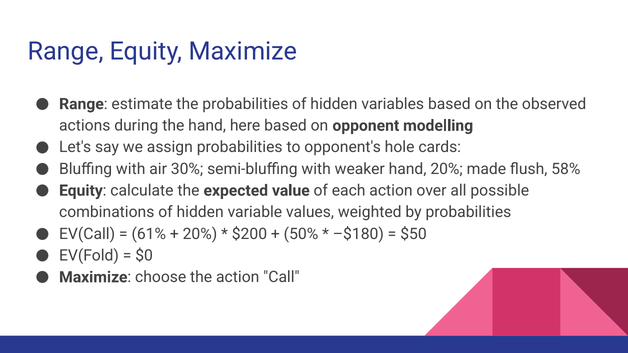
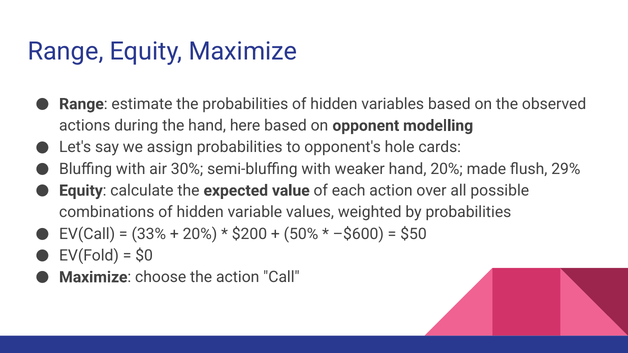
58%: 58% -> 29% (566, 169)
61%: 61% -> 33% (149, 234)
–$180: –$180 -> –$600 (358, 234)
